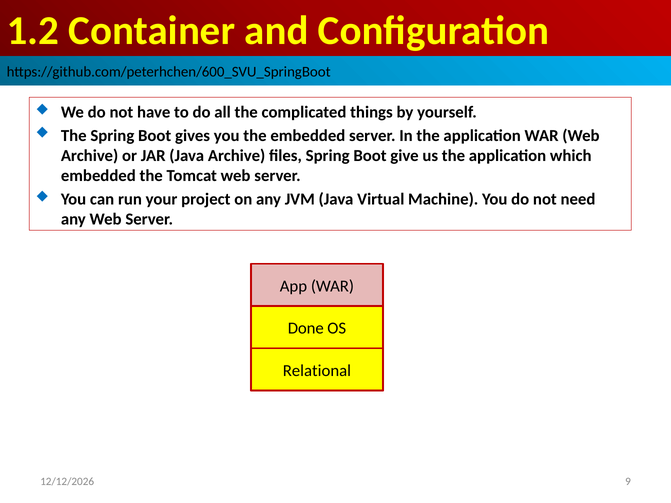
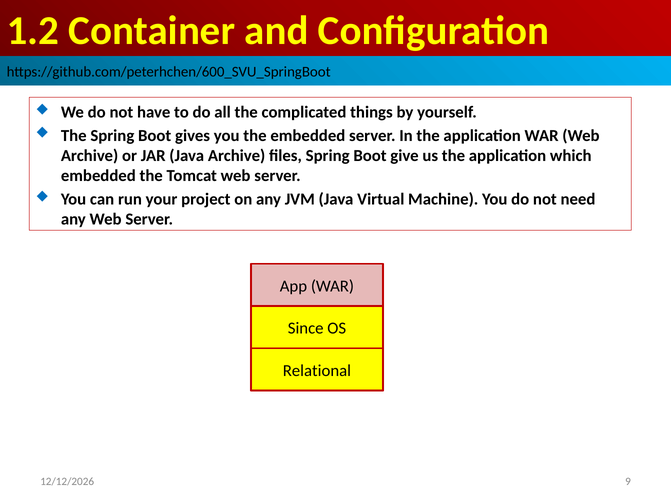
Done: Done -> Since (306, 328)
